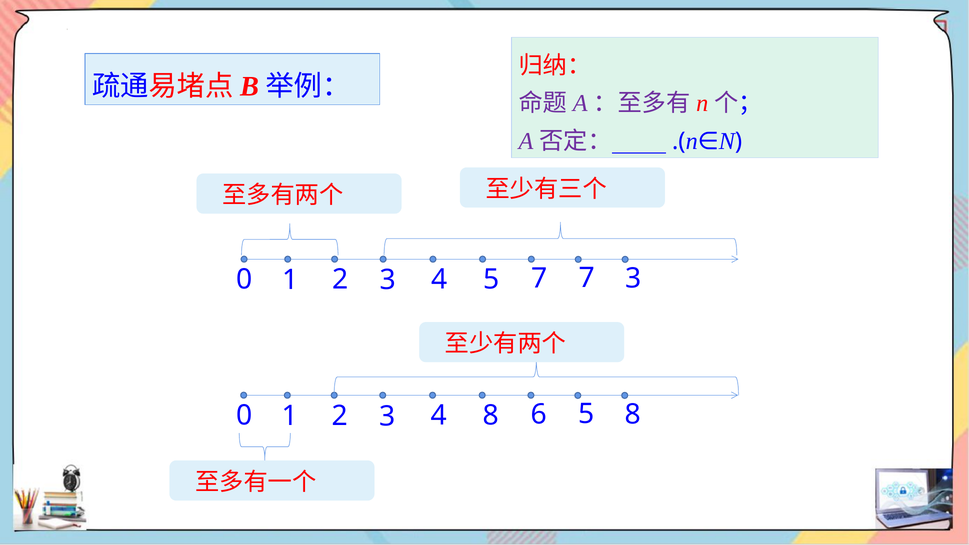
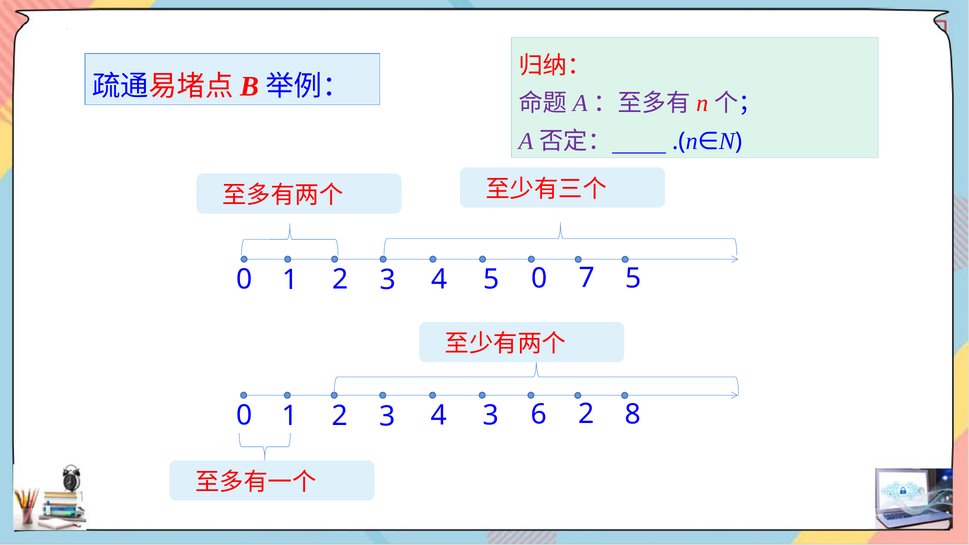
0 7: 7 -> 0 (539, 279)
5 3: 3 -> 5 (633, 279)
2 8: 8 -> 3 (491, 415)
1 5: 5 -> 2 (586, 414)
